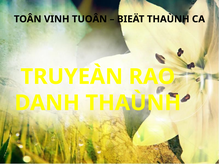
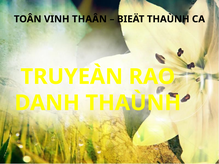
TUOÂN: TUOÂN -> THAÂN (89, 19)
